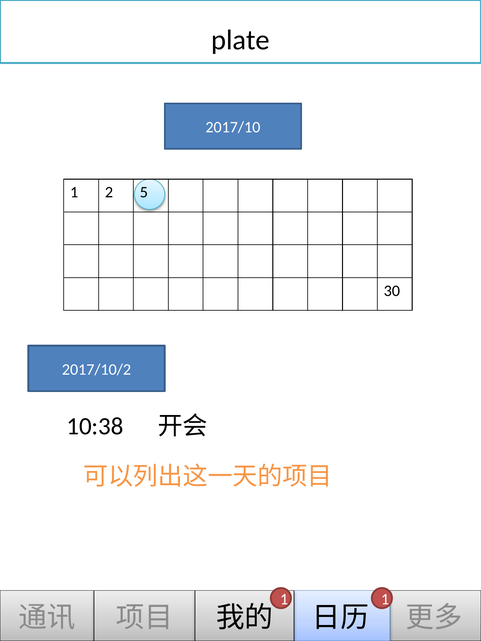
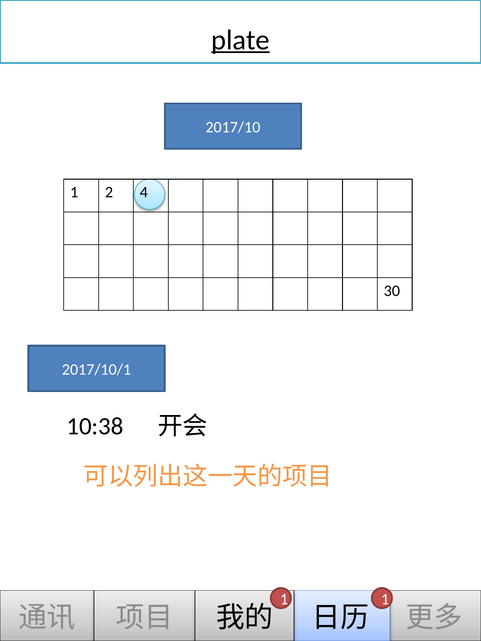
plate underline: none -> present (241, 40)
5: 5 -> 4 (144, 192)
2017/10/2: 2017/10/2 -> 2017/10/1 (96, 370)
